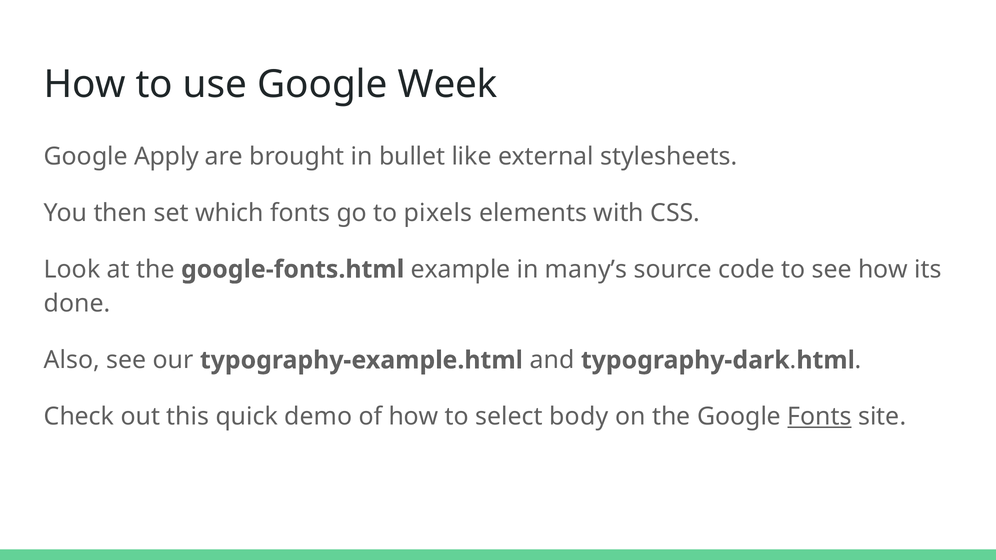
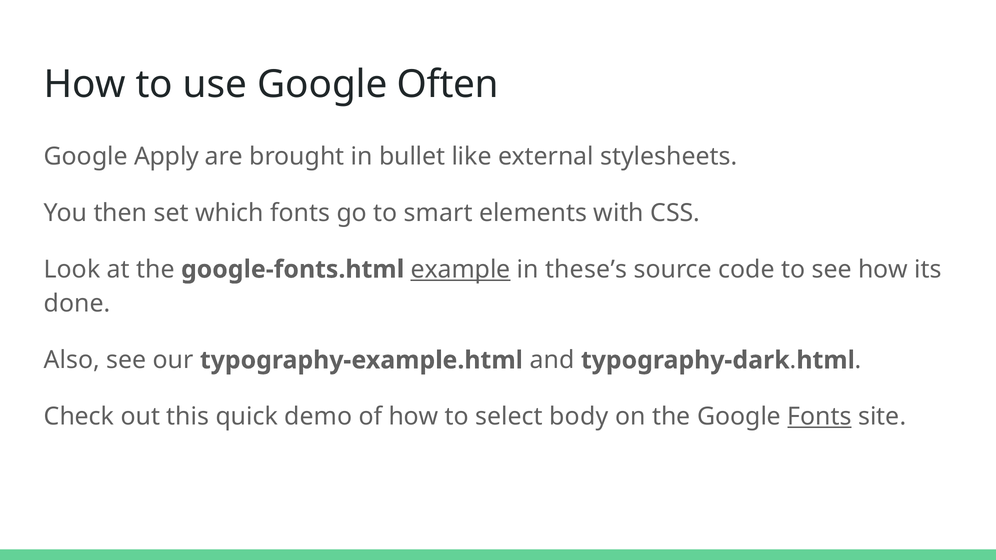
Week: Week -> Often (448, 84)
pixels: pixels -> smart (438, 213)
example underline: none -> present (461, 270)
many’s: many’s -> these’s (586, 270)
